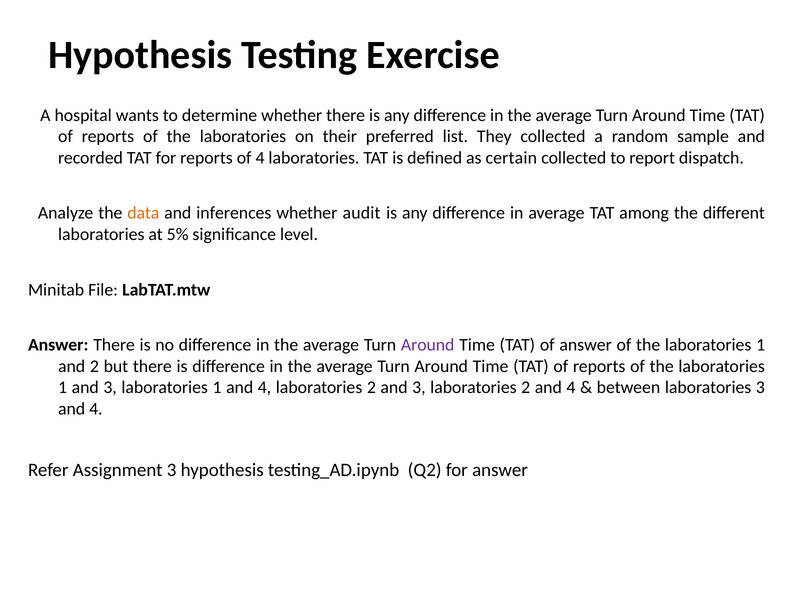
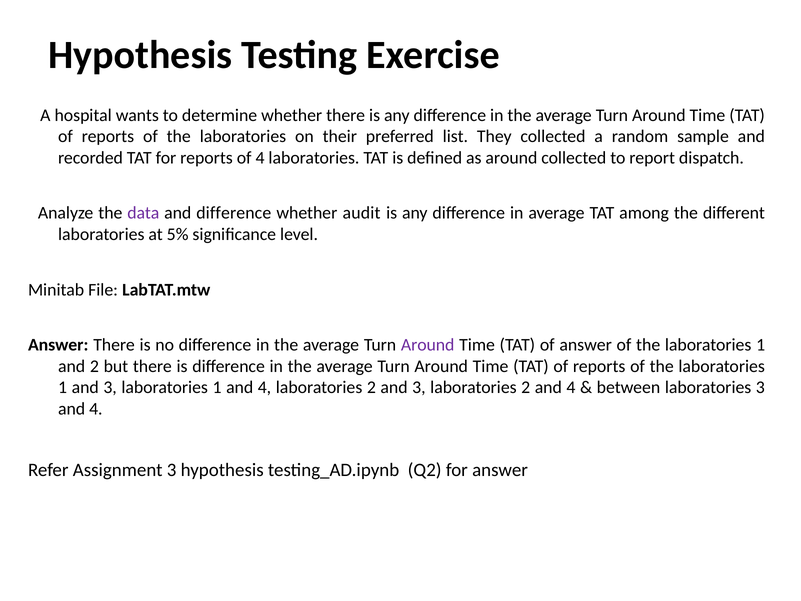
as certain: certain -> around (511, 158)
data colour: orange -> purple (143, 213)
and inferences: inferences -> difference (234, 213)
